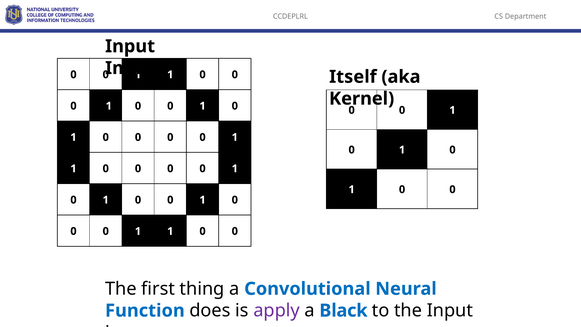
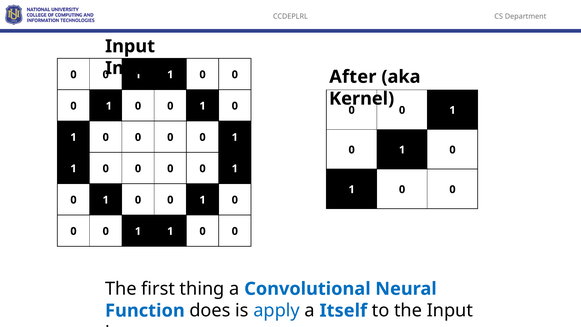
Itself: Itself -> After (353, 77)
apply colour: purple -> blue (277, 310)
Black: Black -> Itself (343, 310)
